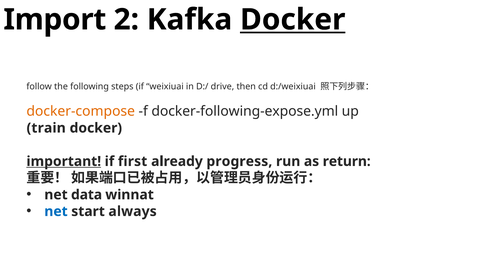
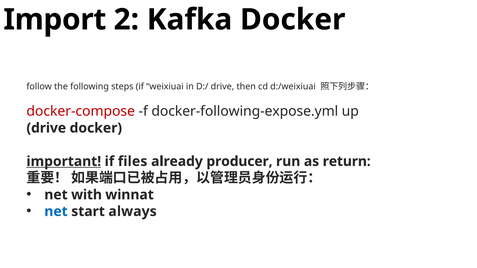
Docker underline: present -> none (293, 20)
docker-compose colour: orange -> red (81, 111)
train: train -> drive (46, 128)
first: first -> files (133, 162)
progress: progress -> producer (239, 162)
data: data -> with (87, 195)
